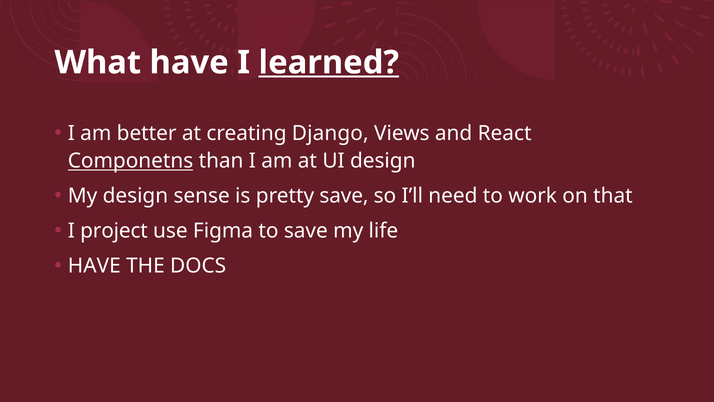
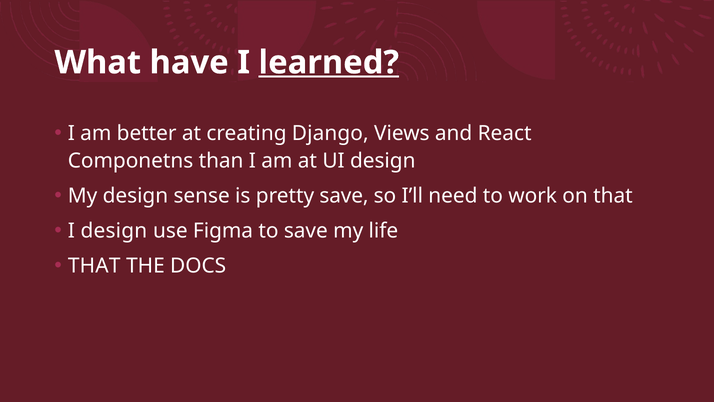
Componetns underline: present -> none (131, 161)
I project: project -> design (114, 231)
HAVE: HAVE -> THAT (94, 266)
